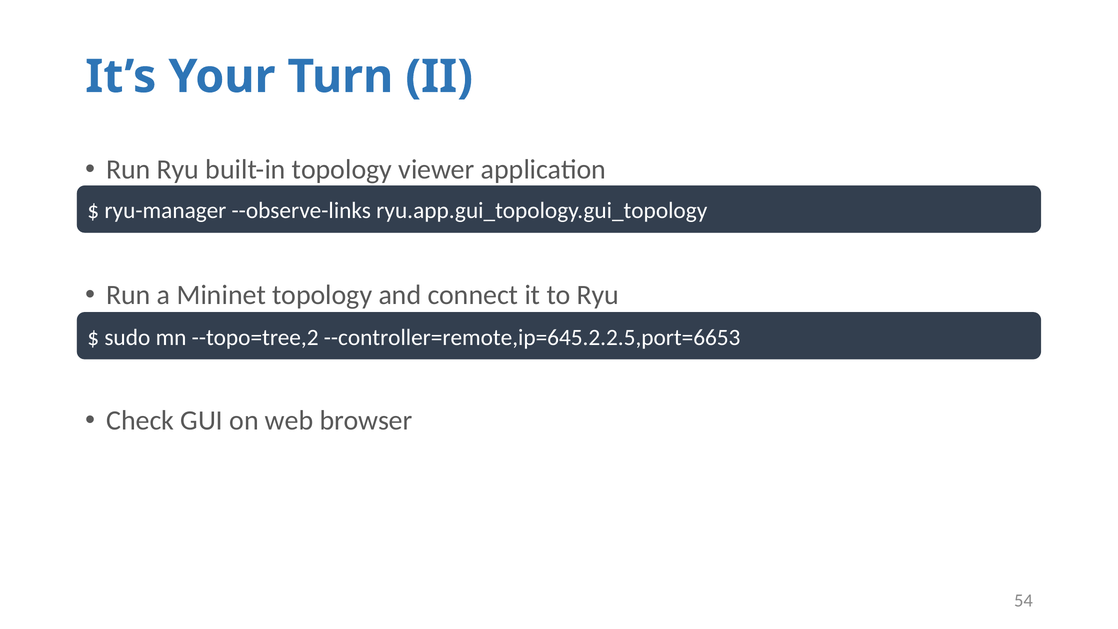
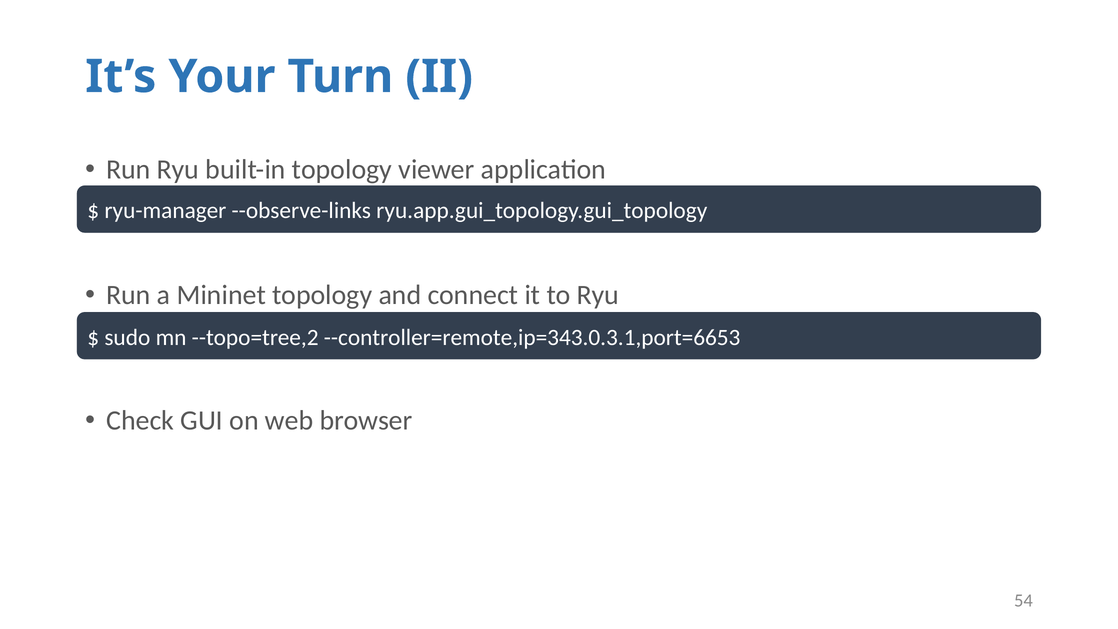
--controller=remote,ip=645.2.2.5,port=6653: --controller=remote,ip=645.2.2.5,port=6653 -> --controller=remote,ip=343.0.3.1,port=6653 (532, 337)
